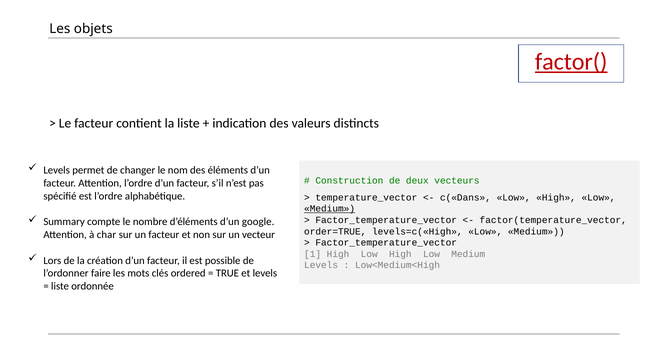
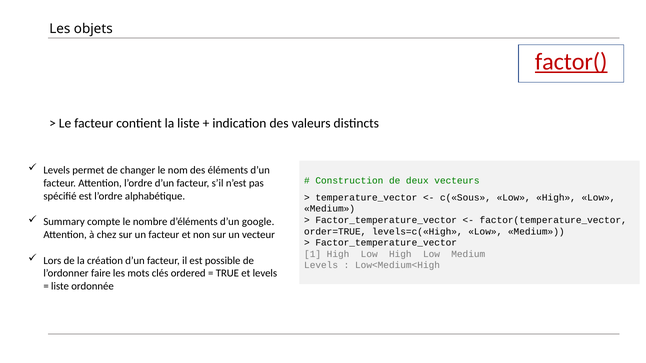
c(«Dans: c(«Dans -> c(«Sous (465, 198)
Medium underline: present -> none (330, 209)
char: char -> chez (107, 235)
